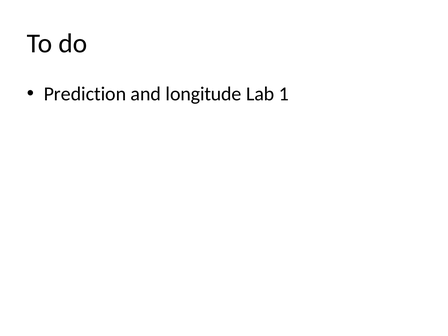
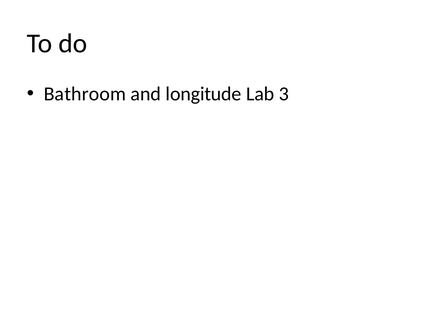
Prediction: Prediction -> Bathroom (85, 94)
1: 1 -> 3 (284, 94)
